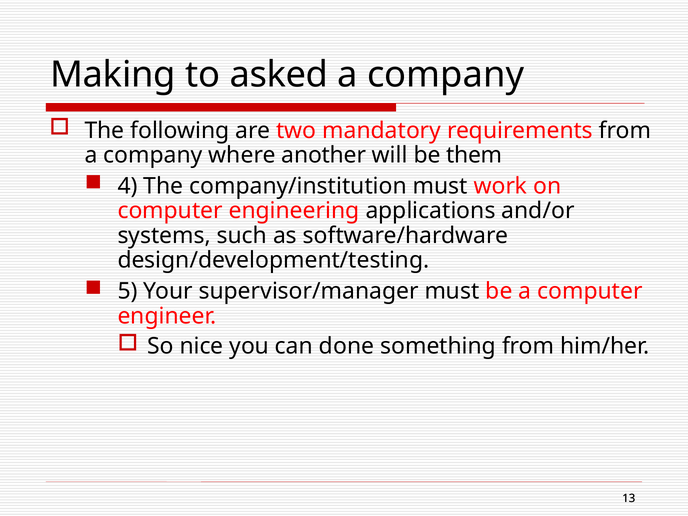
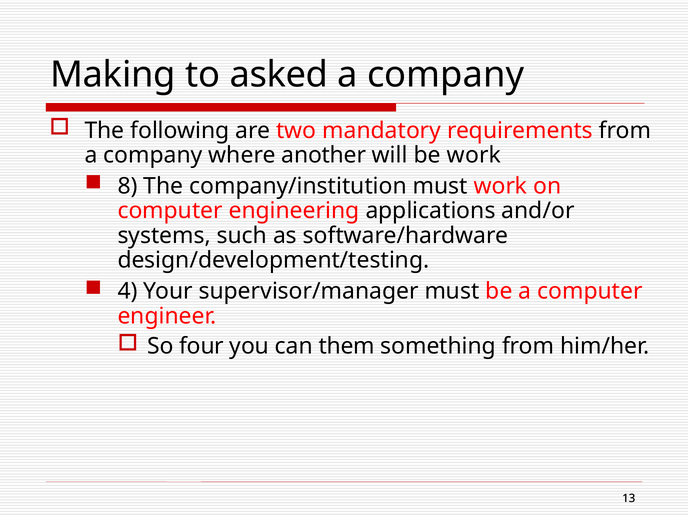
be them: them -> work (474, 155)
4: 4 -> 8 (127, 186)
5: 5 -> 4 (127, 291)
nice: nice -> four (202, 346)
done: done -> them (347, 346)
